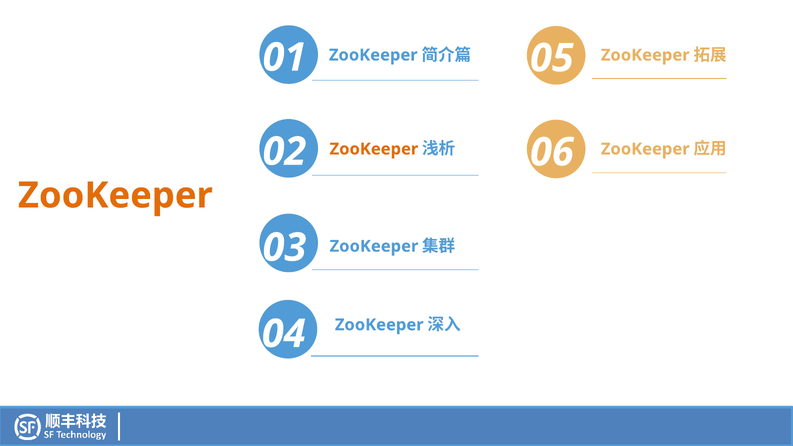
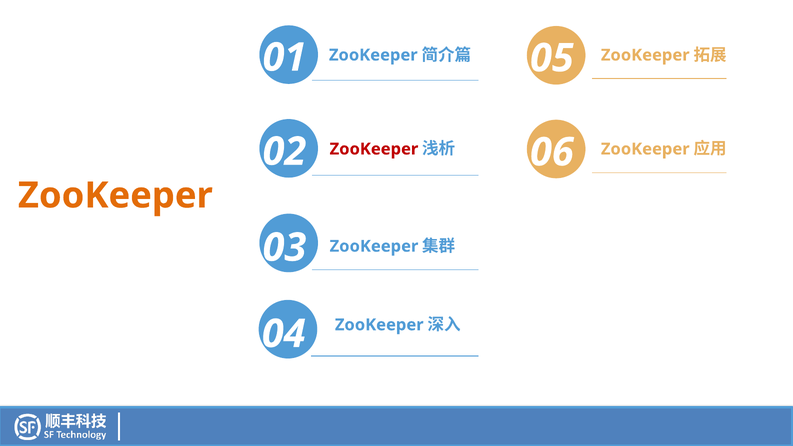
ZooKeeper colour: orange -> red (374, 149)
